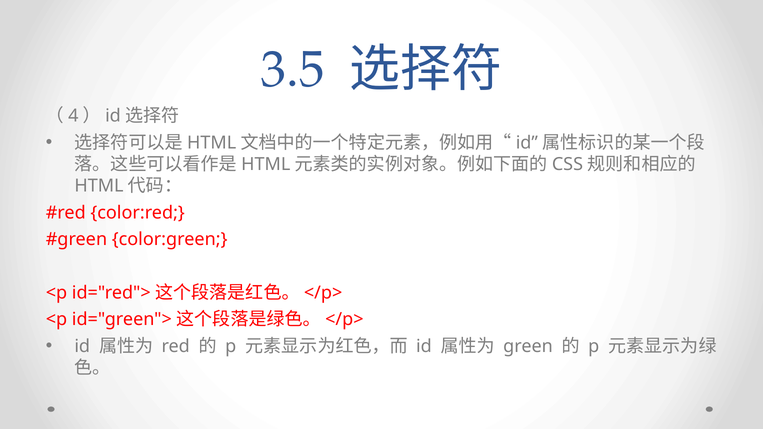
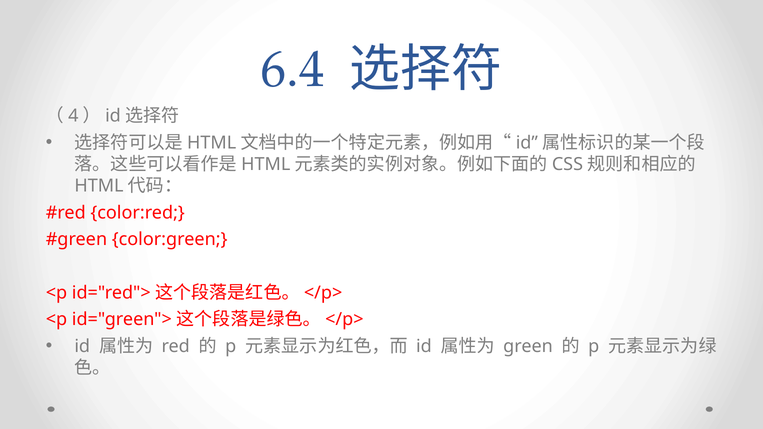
3.5: 3.5 -> 6.4 (293, 69)
